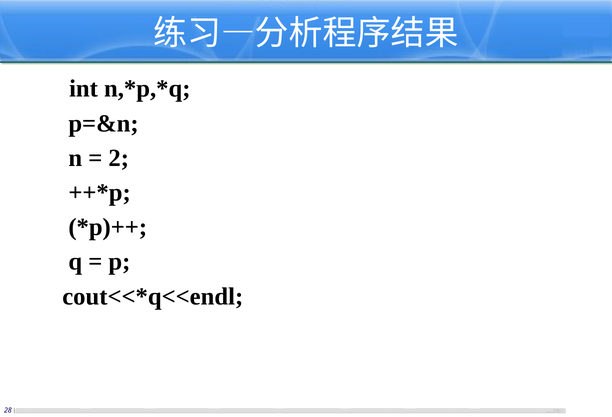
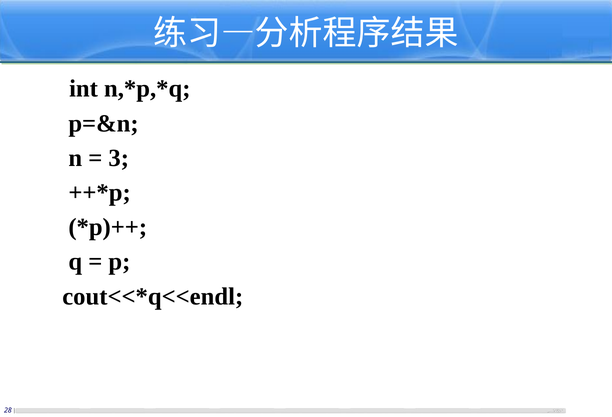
2: 2 -> 3 (119, 158)
